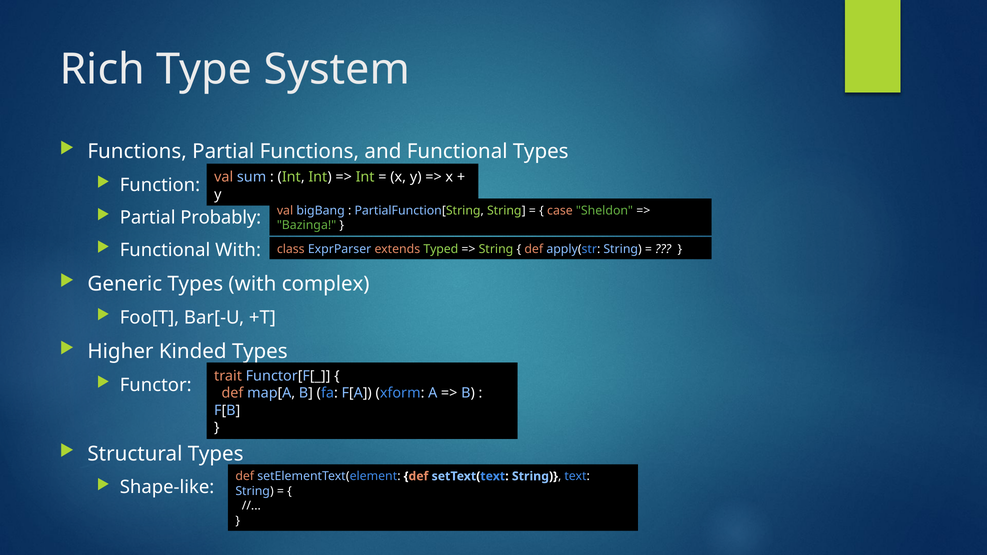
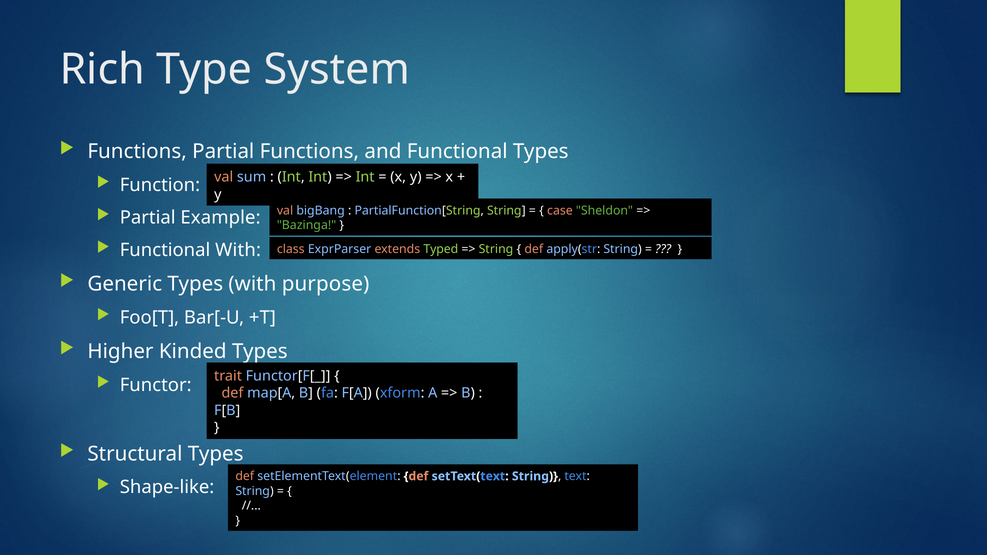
Probably: Probably -> Example (221, 218)
complex: complex -> purpose (326, 284)
